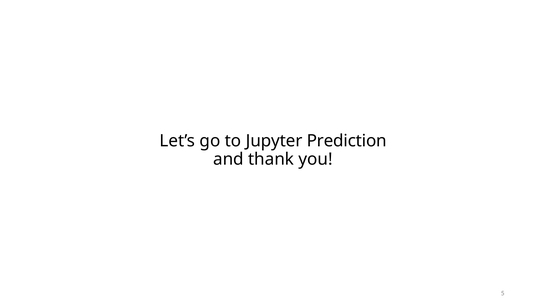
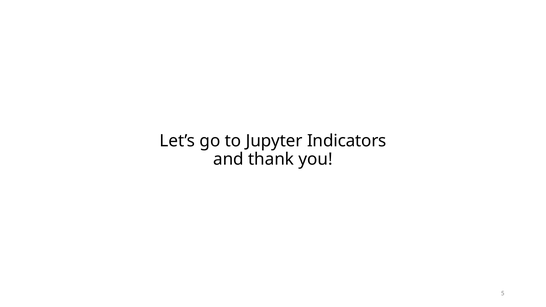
Prediction: Prediction -> Indicators (347, 141)
